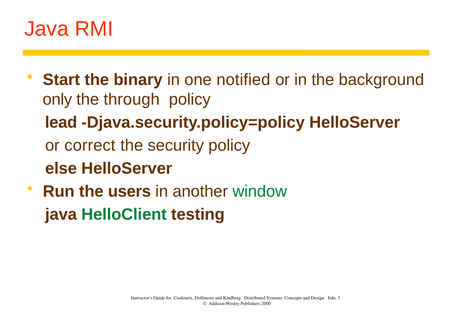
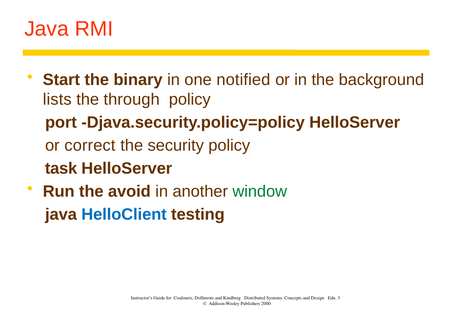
only: only -> lists (57, 99)
lead: lead -> port (61, 122)
else: else -> task (61, 168)
users: users -> avoid (129, 191)
HelloClient colour: green -> blue (124, 214)
